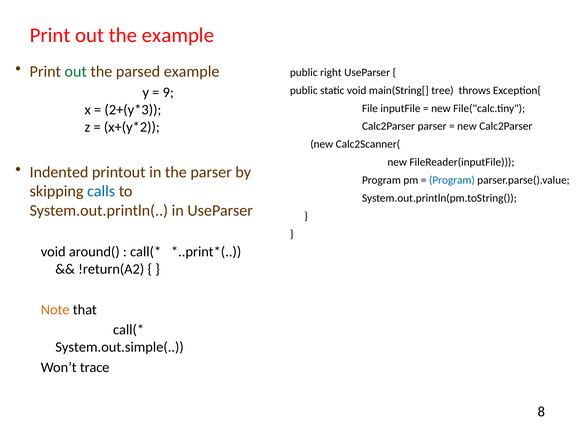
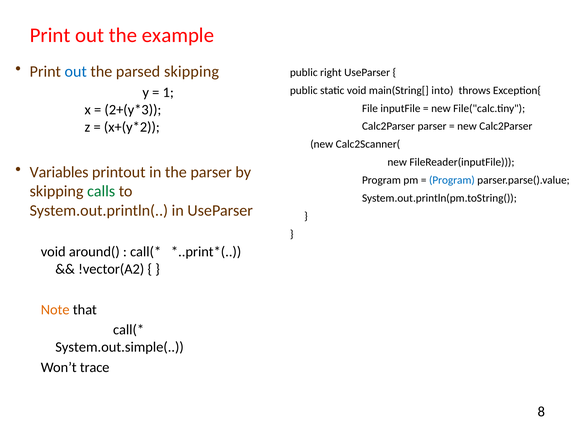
out colour: green -> blue (76, 71)
parsed example: example -> skipping (192, 71)
tree: tree -> into (442, 90)
9: 9 -> 1 (168, 93)
Indented: Indented -> Variables (59, 172)
calls colour: blue -> green (101, 192)
!return(A2: !return(A2 -> !vector(A2 (111, 269)
